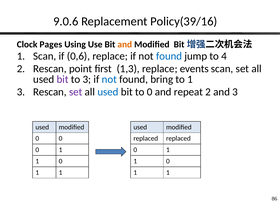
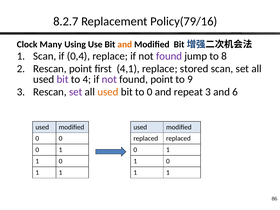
9.0.6: 9.0.6 -> 8.2.7 (66, 21)
Policy(39/16: Policy(39/16 -> Policy(79/16 (184, 21)
Pages: Pages -> Many (51, 44)
0,6: 0,6 -> 0,4 (78, 56)
found colour: blue -> purple (169, 56)
4: 4 -> 8 (224, 56)
1,3: 1,3 -> 4,1 (128, 69)
events: events -> stored (194, 69)
to 3: 3 -> 4 (87, 79)
not colour: blue -> purple (109, 79)
found bring: bring -> point (162, 79)
to 1: 1 -> 9 (190, 79)
used colour: blue -> orange (108, 92)
repeat 2: 2 -> 3 (208, 92)
and 3: 3 -> 6 (235, 92)
